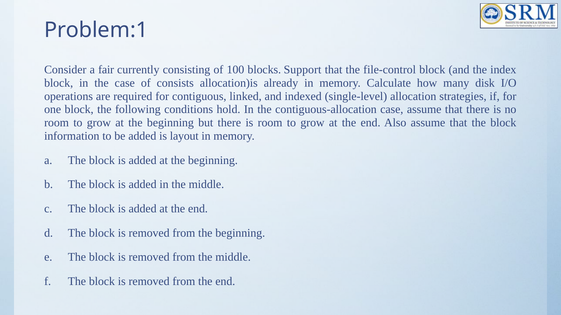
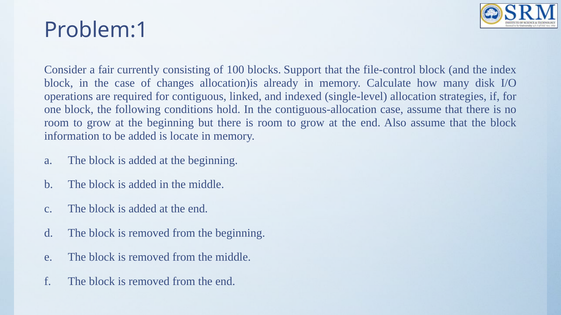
consists: consists -> changes (175, 83)
layout: layout -> locate (184, 136)
